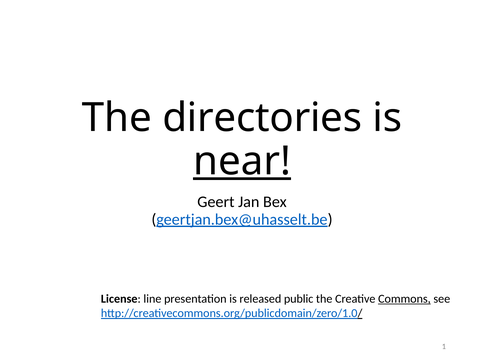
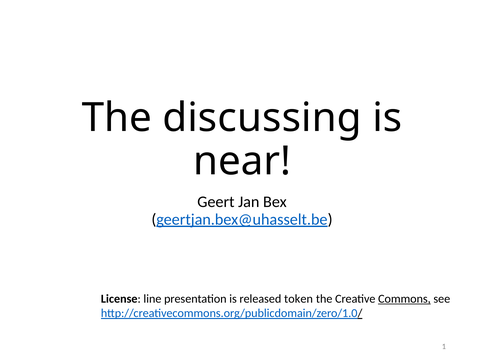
directories: directories -> discussing (262, 118)
near underline: present -> none (242, 161)
public: public -> token (299, 299)
